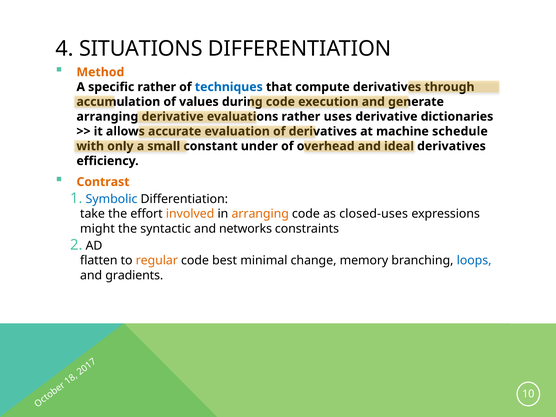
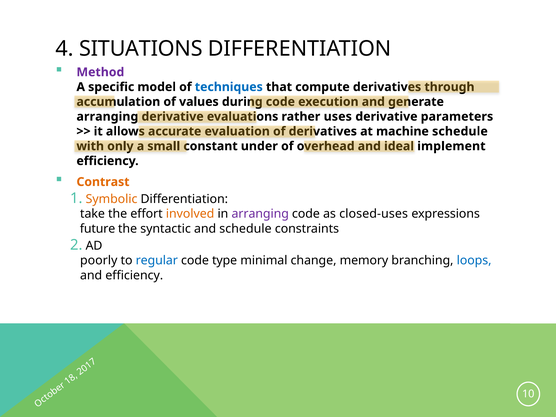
Method colour: orange -> purple (100, 72)
rather: rather -> model (157, 87)
dictionaries: dictionaries -> parameters (457, 117)
derivatives: derivatives -> implement (451, 146)
Symbolic colour: blue -> orange (112, 199)
arranging colour: orange -> purple (260, 214)
might: might -> future (98, 229)
and networks: networks -> schedule (245, 229)
flatten: flatten -> poorly (99, 261)
regular colour: orange -> blue (157, 261)
best: best -> type (225, 261)
and gradients: gradients -> efficiency (134, 275)
